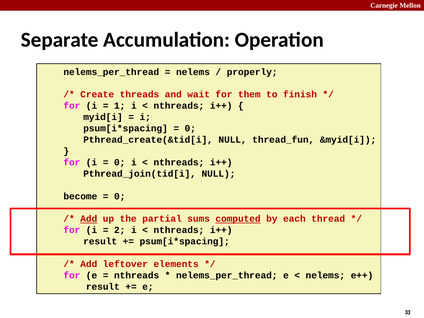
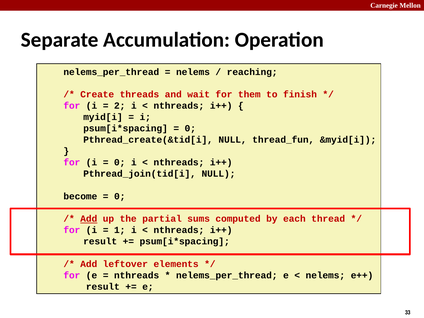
properly: properly -> reaching (252, 72)
1: 1 -> 2 (120, 106)
computed underline: present -> none (238, 219)
2: 2 -> 1 (120, 230)
